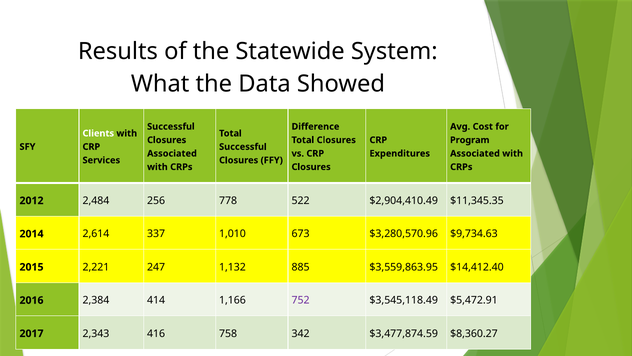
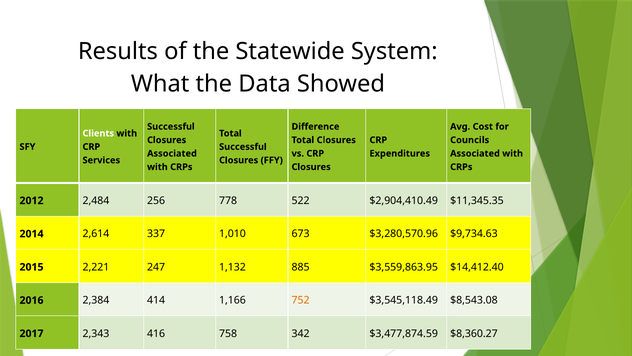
Program: Program -> Councils (470, 140)
752 colour: purple -> orange (301, 300)
$5,472.91: $5,472.91 -> $8,543.08 (474, 300)
